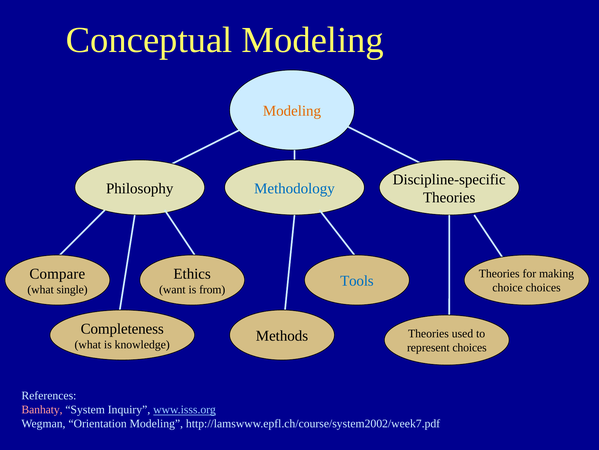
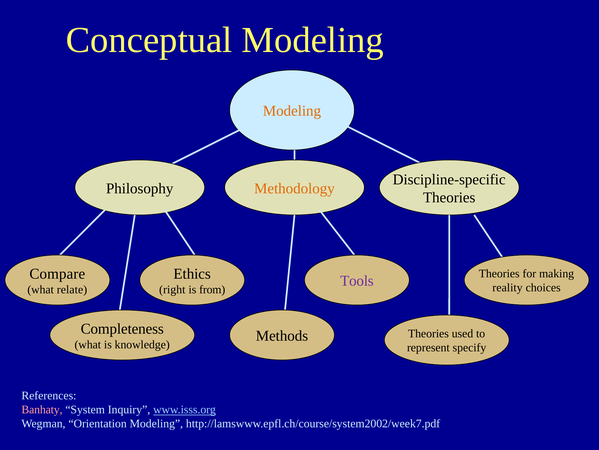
Methodology colour: blue -> orange (294, 188)
Tools colour: blue -> purple (357, 281)
choice: choice -> reality (508, 287)
single: single -> relate (72, 289)
want: want -> right (172, 289)
represent choices: choices -> specify (469, 347)
